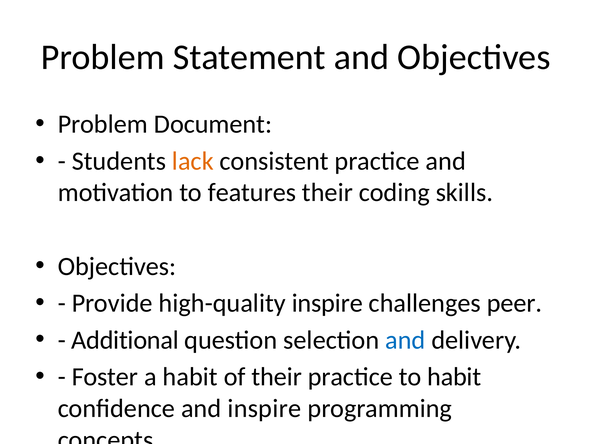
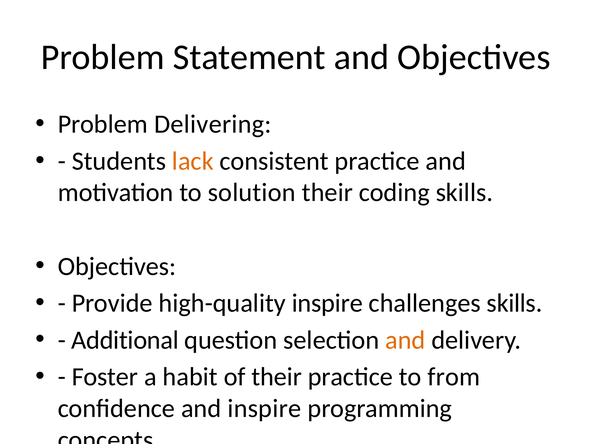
Document: Document -> Delivering (213, 124)
features: features -> solution (252, 193)
challenges peer: peer -> skills (514, 303)
and colour: blue -> orange (405, 340)
to habit: habit -> from (454, 377)
